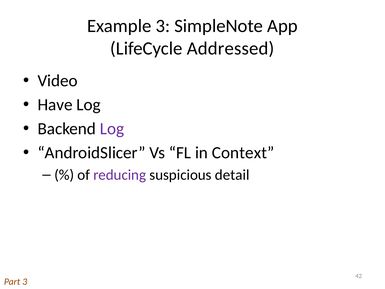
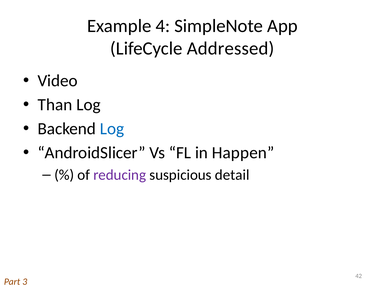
Example 3: 3 -> 4 (163, 26)
Have: Have -> Than (55, 105)
Log colour: purple -> blue (112, 129)
Context: Context -> Happen (243, 153)
